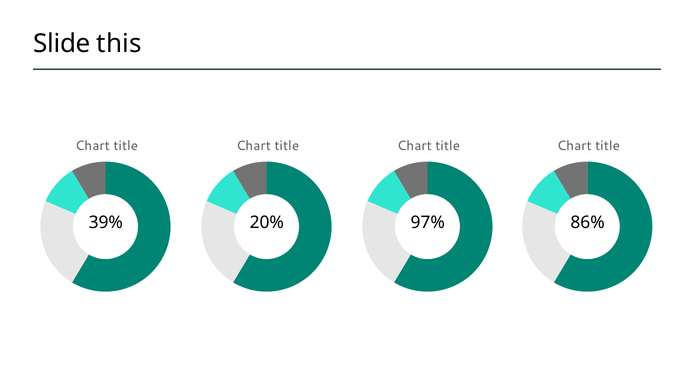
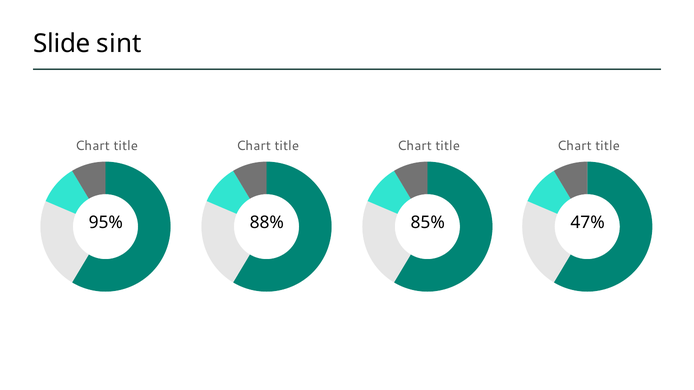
this: this -> sint (119, 44)
39%: 39% -> 95% (106, 223)
20%: 20% -> 88% (267, 223)
97%: 97% -> 85% (428, 223)
86%: 86% -> 47% (588, 223)
